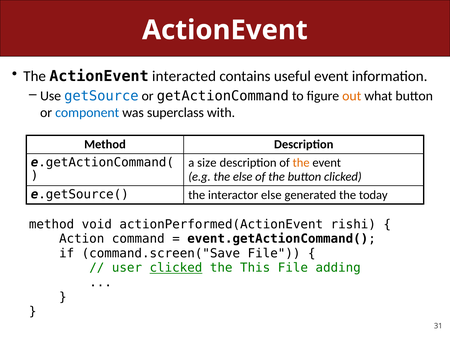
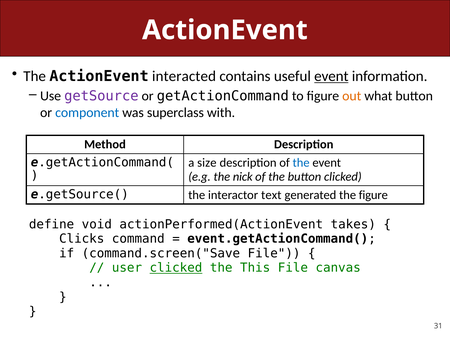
event underline: none -> present (331, 76)
getSource colour: blue -> purple (101, 96)
the colour: orange -> blue (301, 163)
the else: else -> nick (243, 176)
interactor else: else -> text (271, 195)
the today: today -> figure (373, 195)
method: method -> define (52, 224)
rishi: rishi -> takes (353, 224)
Action: Action -> Clicks (82, 238)
adding: adding -> canvas (338, 267)
